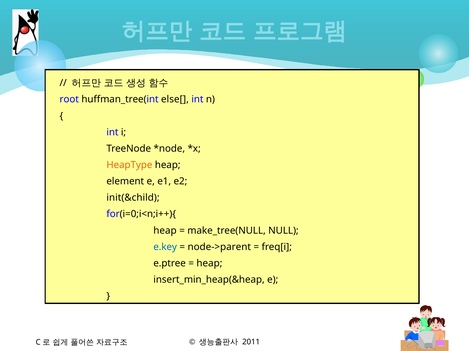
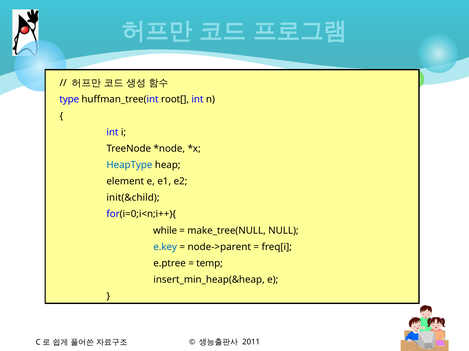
root: root -> type (69, 100)
else[: else[ -> root[ (175, 100)
HeapType colour: orange -> blue (129, 165)
heap: heap -> while (165, 231)
heap: heap -> temp (210, 264)
